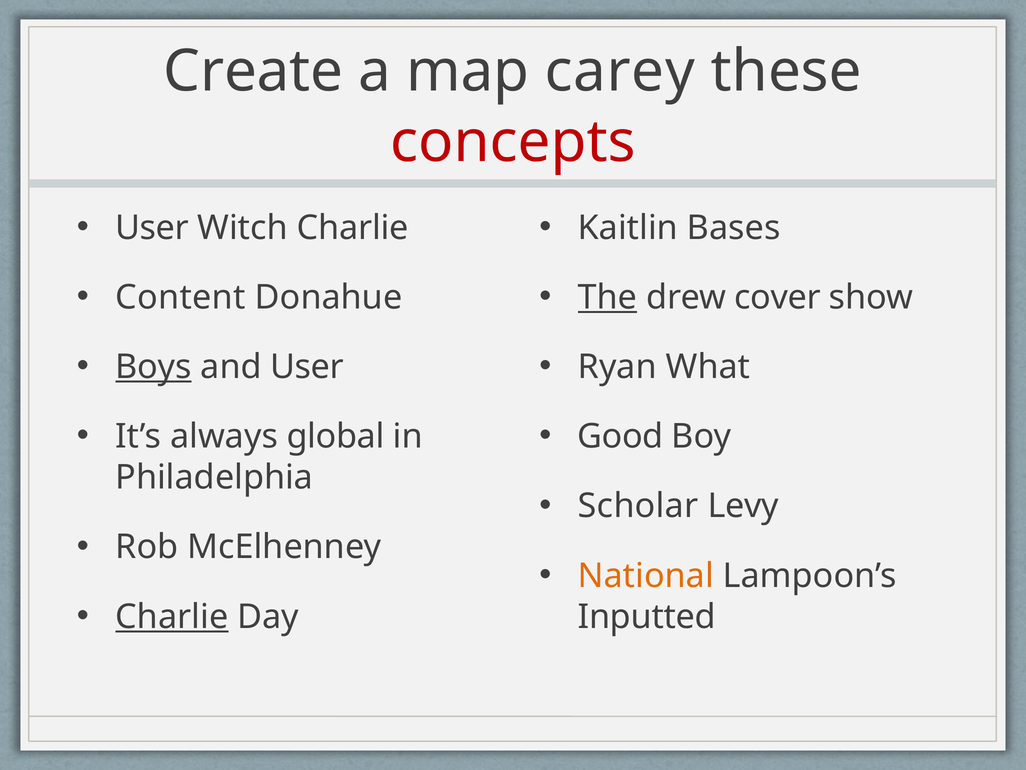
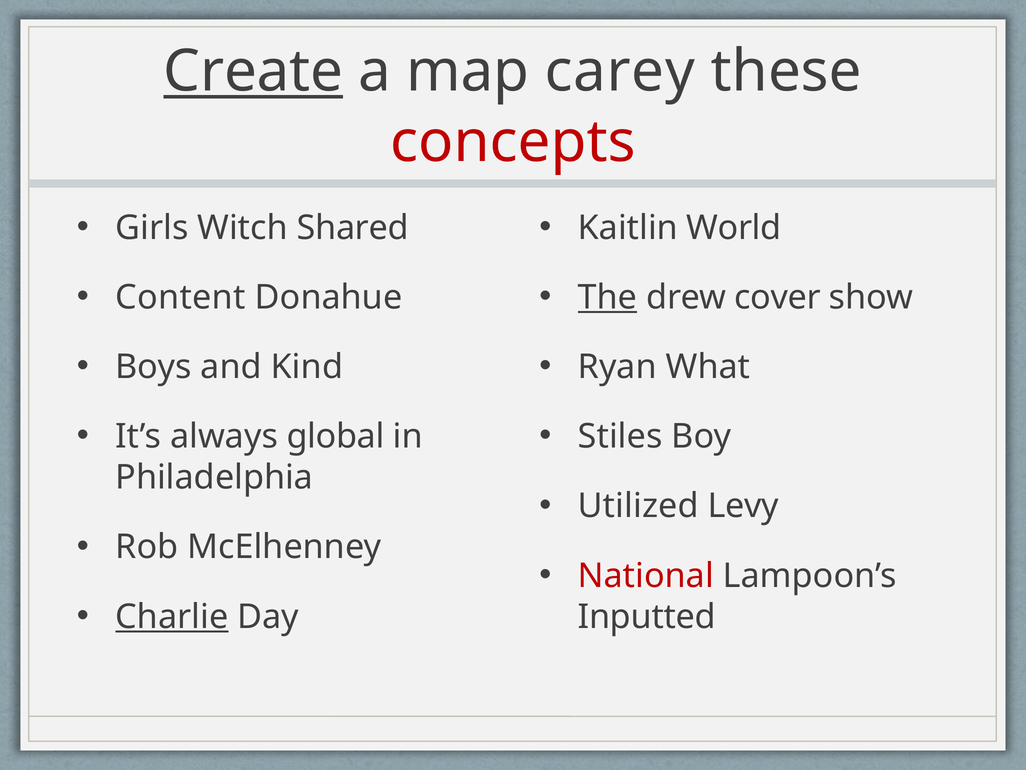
Create underline: none -> present (253, 72)
User: User -> Girls (152, 228)
Witch Charlie: Charlie -> Shared (353, 228)
Bases: Bases -> World (734, 228)
Boys underline: present -> none (153, 367)
and User: User -> Kind (307, 367)
Good: Good -> Stiles (620, 436)
Scholar: Scholar -> Utilized (638, 506)
National colour: orange -> red (646, 575)
